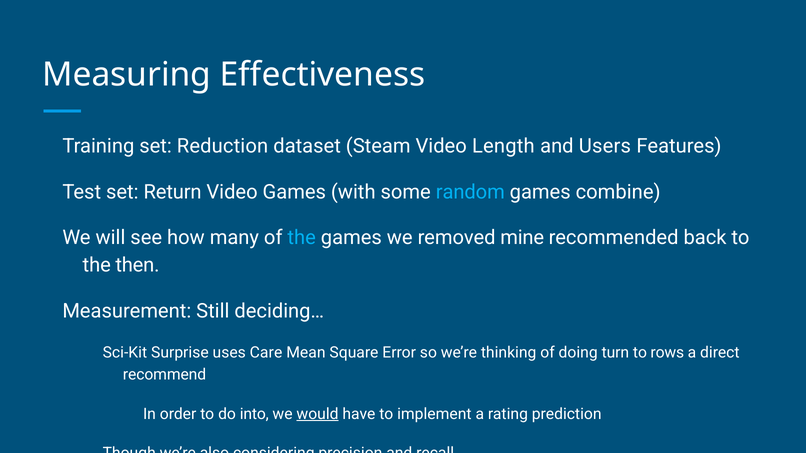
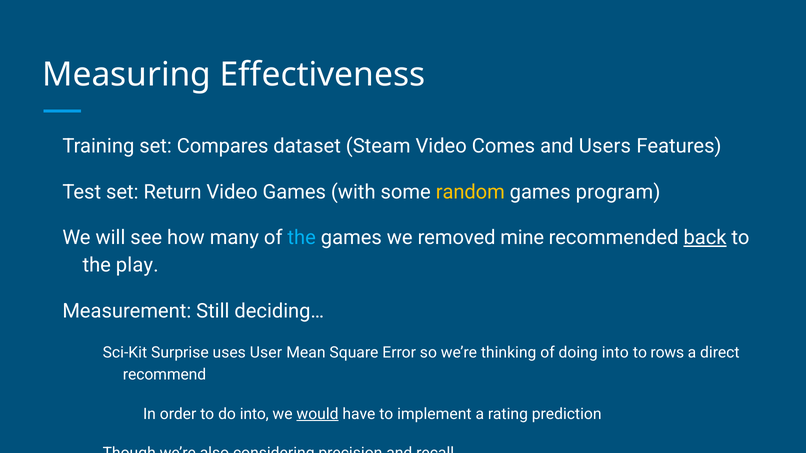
Reduction: Reduction -> Compares (223, 146)
Length: Length -> Comes (503, 146)
random colour: light blue -> yellow (470, 192)
combine: combine -> program (618, 192)
back underline: none -> present (705, 238)
then: then -> play (137, 266)
Care: Care -> User (266, 353)
doing turn: turn -> into (615, 353)
